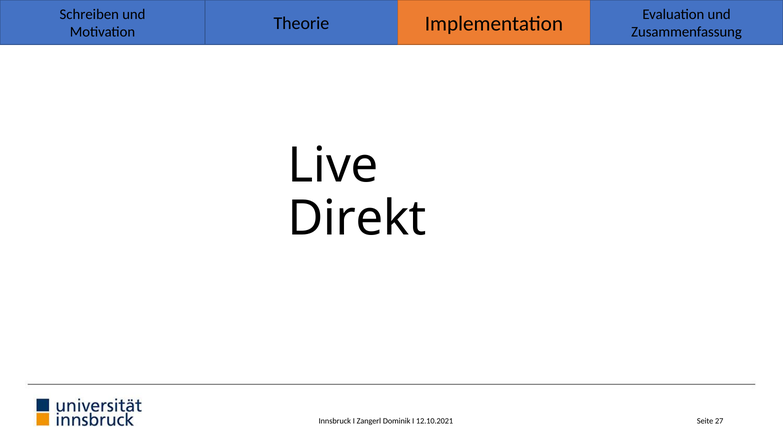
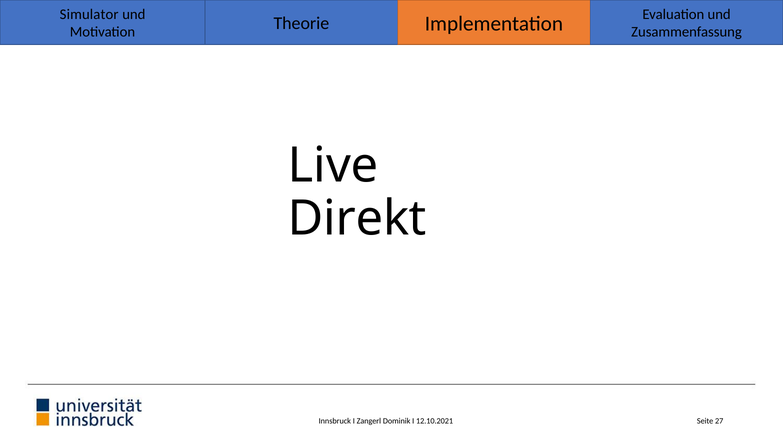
Schreiben: Schreiben -> Simulator (89, 14)
